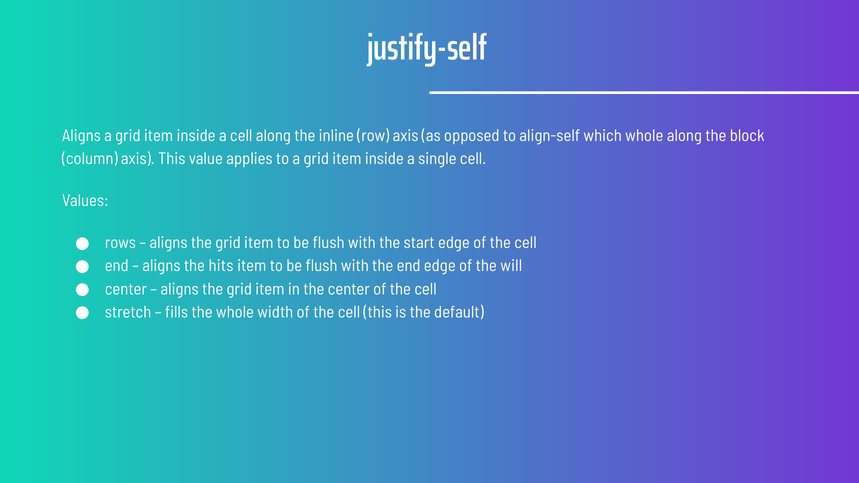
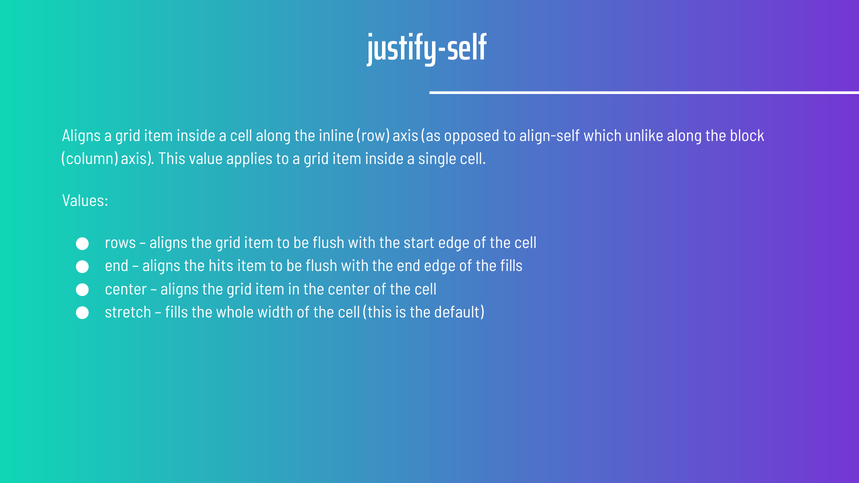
which whole: whole -> unlike (644, 136)
the will: will -> fills (511, 266)
